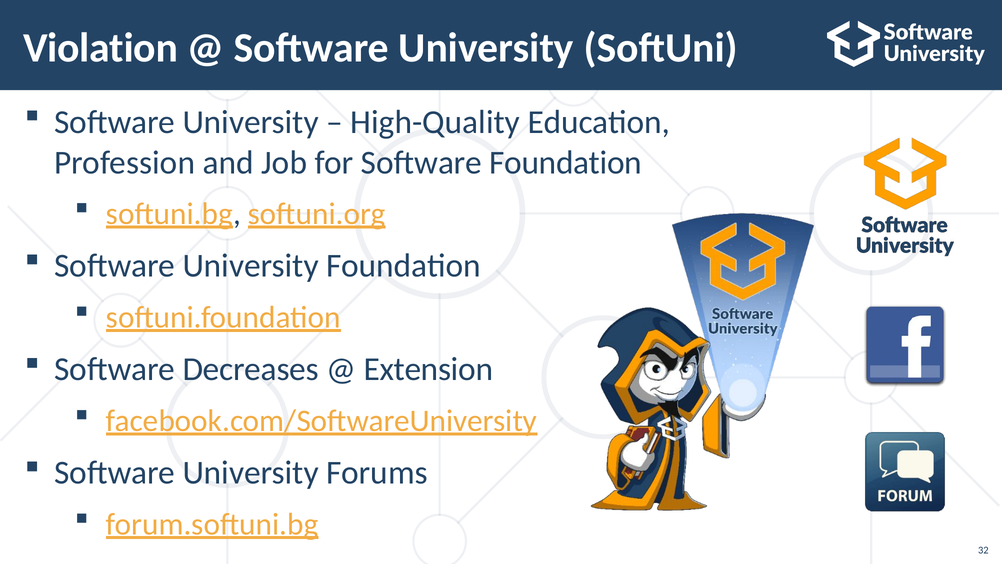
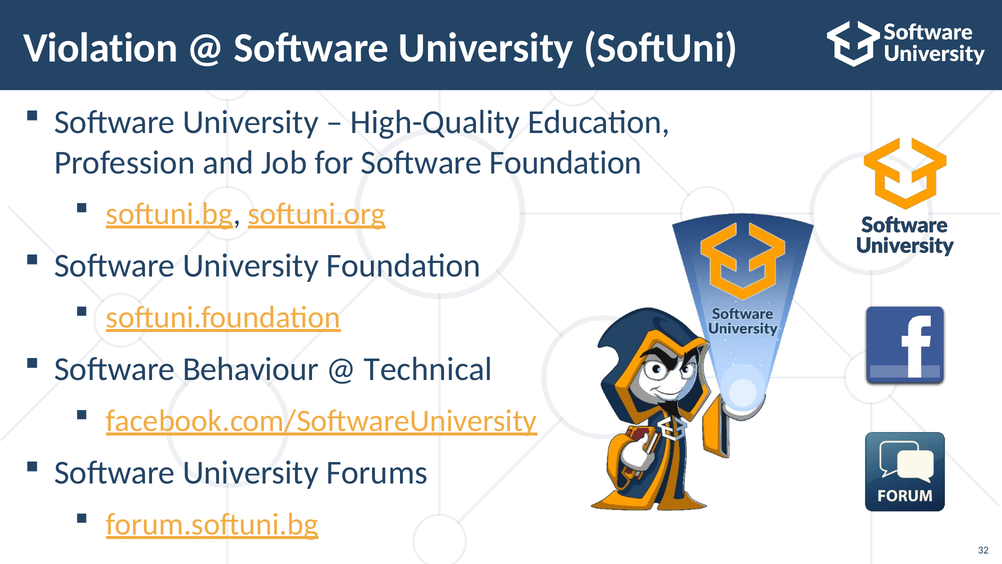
Decreases: Decreases -> Behaviour (251, 369)
Extension: Extension -> Technical (428, 369)
